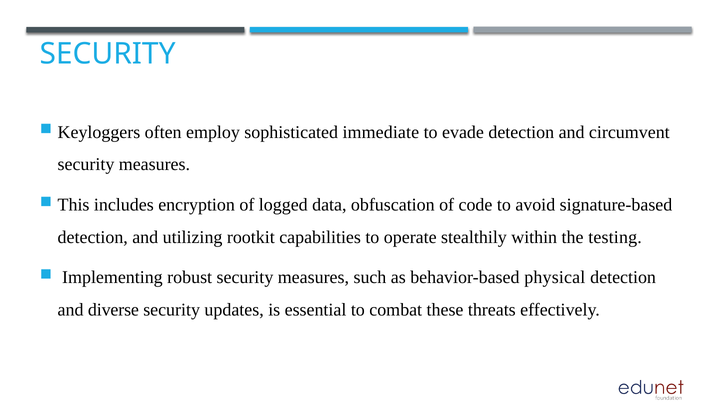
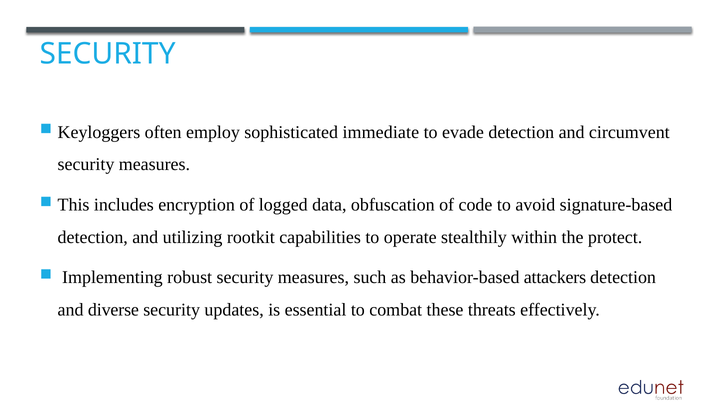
testing: testing -> protect (615, 237)
physical: physical -> attackers (555, 277)
